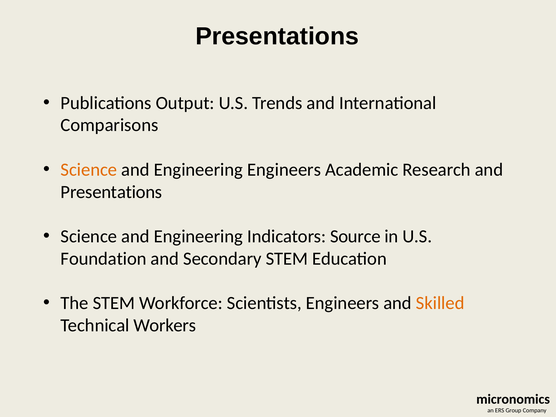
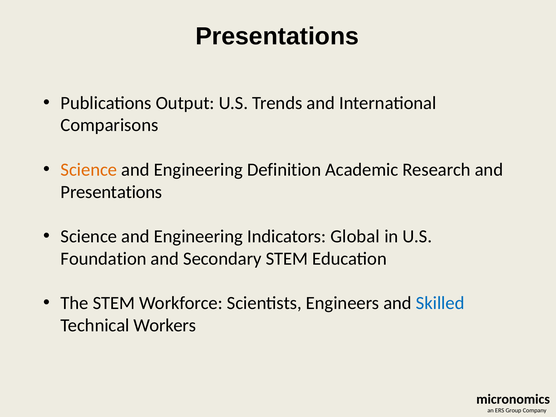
Engineering Engineers: Engineers -> Definition (284, 170)
Source: Source -> Global (355, 236)
Skilled colour: orange -> blue (440, 303)
